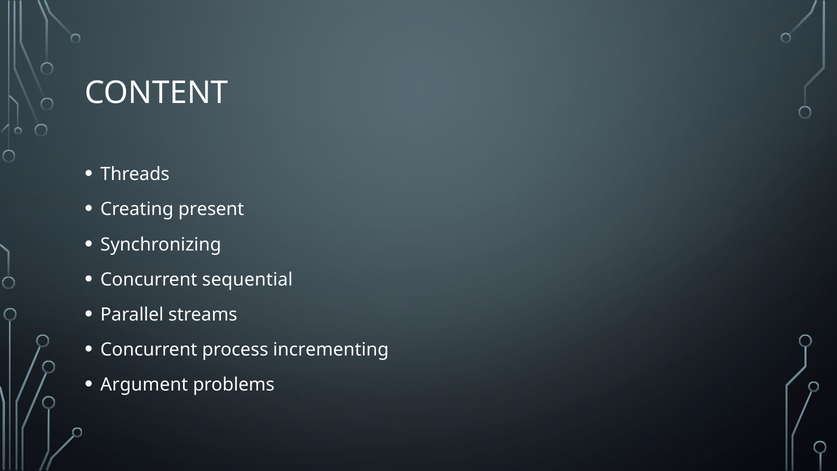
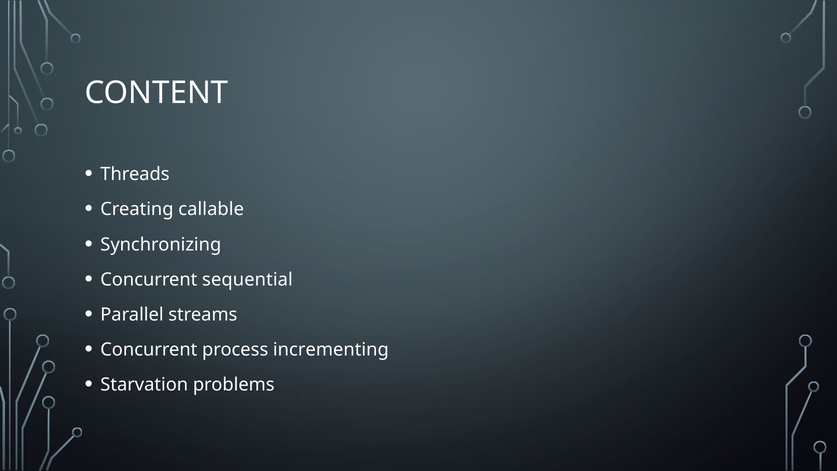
present: present -> callable (211, 209)
Argument: Argument -> Starvation (144, 385)
